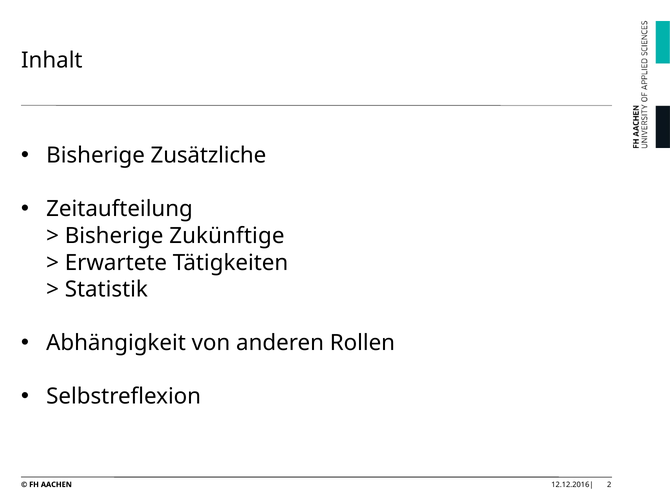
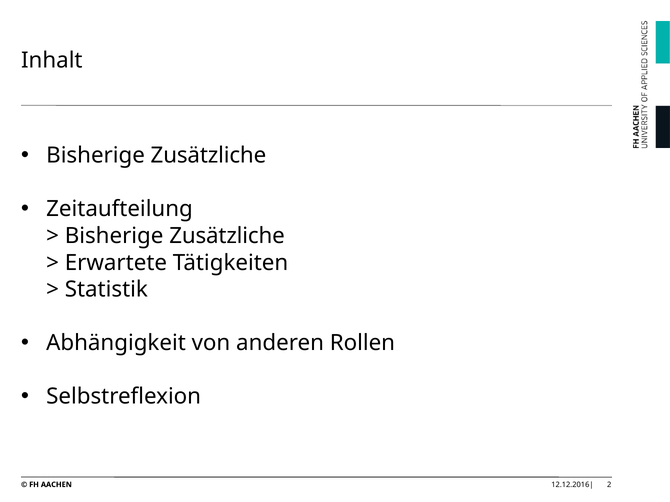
Zukünftige: Zukünftige -> Zusätzliche (227, 236)
